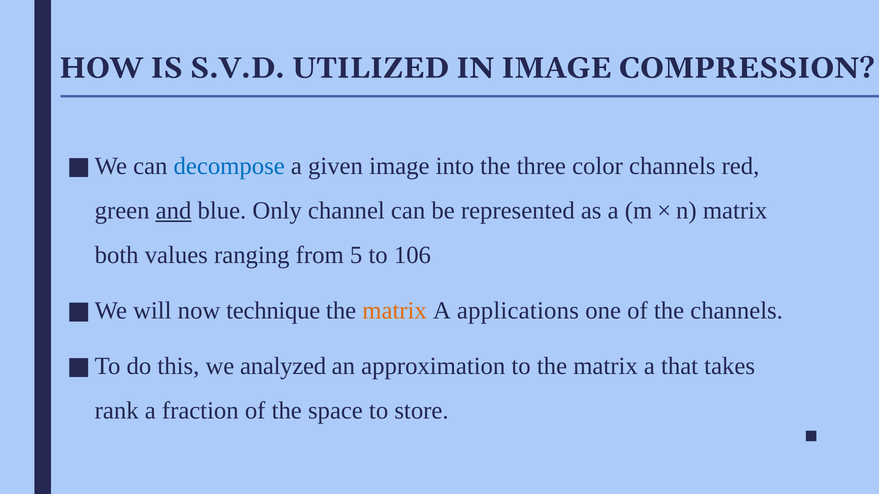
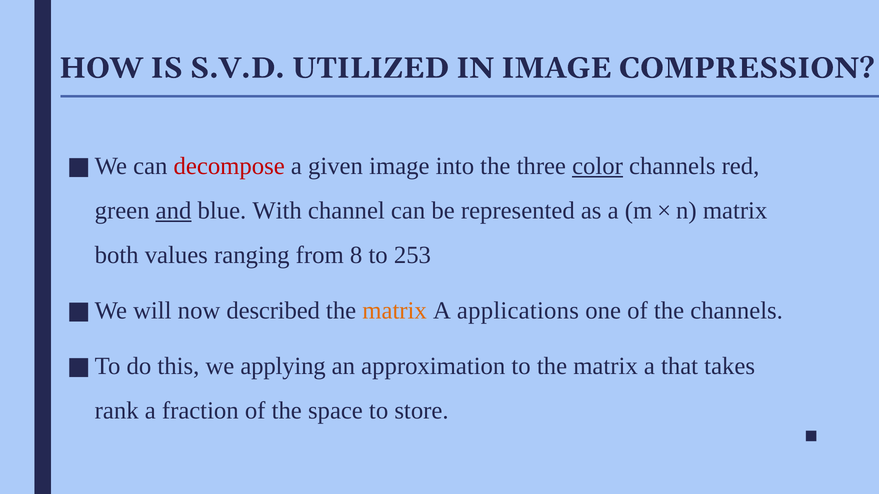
decompose colour: blue -> red (229, 166)
color underline: none -> present (598, 166)
Only: Only -> With (277, 211)
5: 5 -> 8 (356, 255)
106: 106 -> 253 (412, 255)
technique: technique -> described (273, 311)
analyzed: analyzed -> applying (283, 366)
